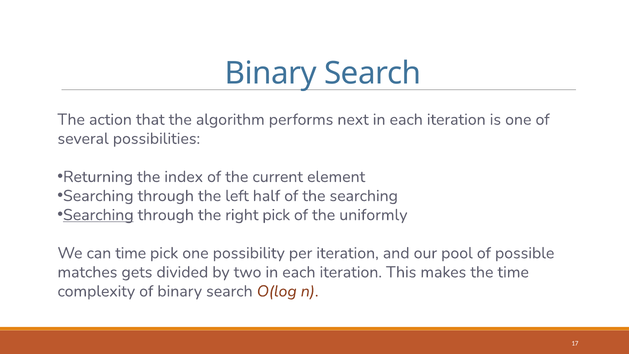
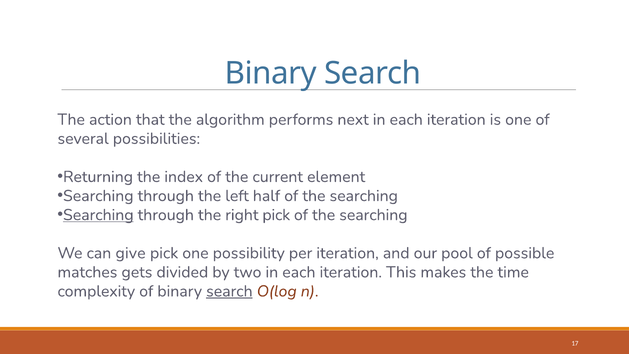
uniformly: uniformly -> searching (373, 215)
can time: time -> give (131, 253)
search underline: none -> present (229, 291)
